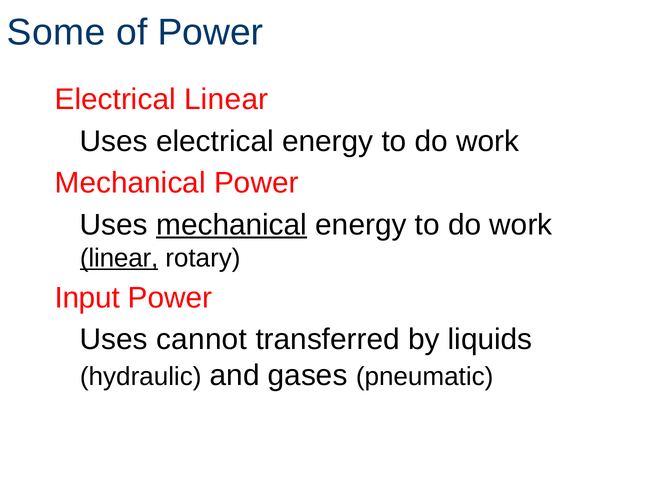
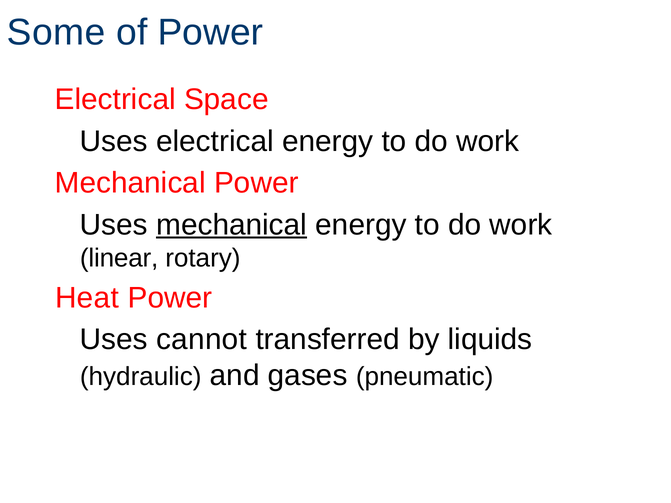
Electrical Linear: Linear -> Space (226, 100)
linear underline: present -> none (119, 258)
Input: Input -> Heat (87, 298)
